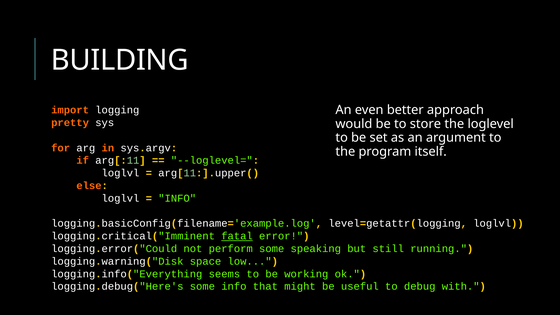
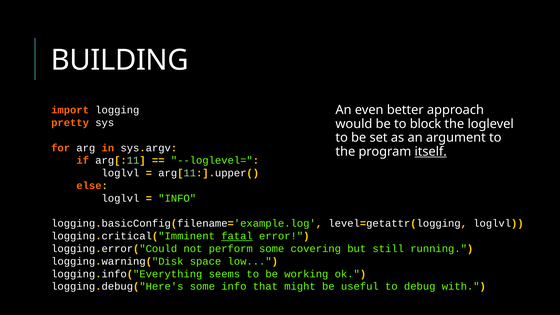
store: store -> block (425, 124)
itself underline: none -> present (431, 152)
speaking: speaking -> covering (316, 249)
